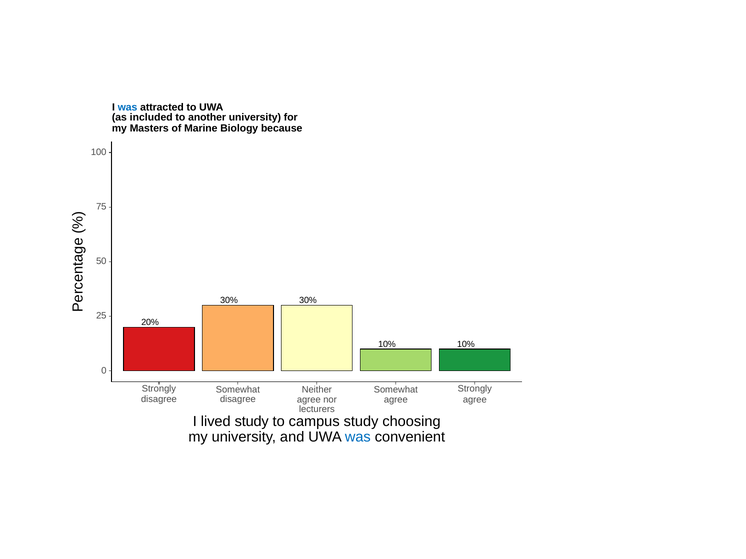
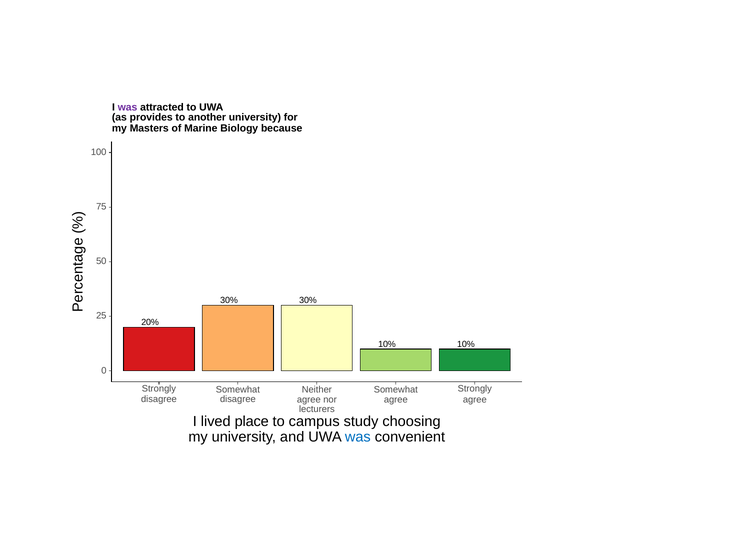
was colour: blue -> purple (128, 107)
included: included -> provides (151, 117)
lived study: study -> place (252, 422)
